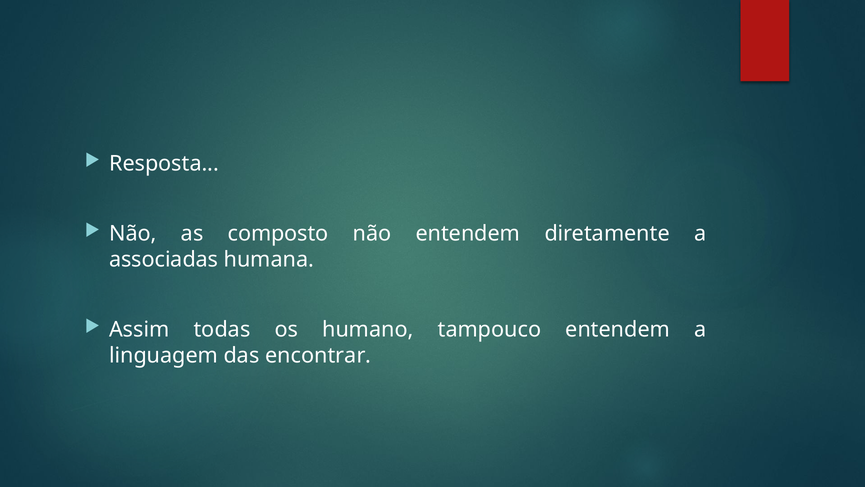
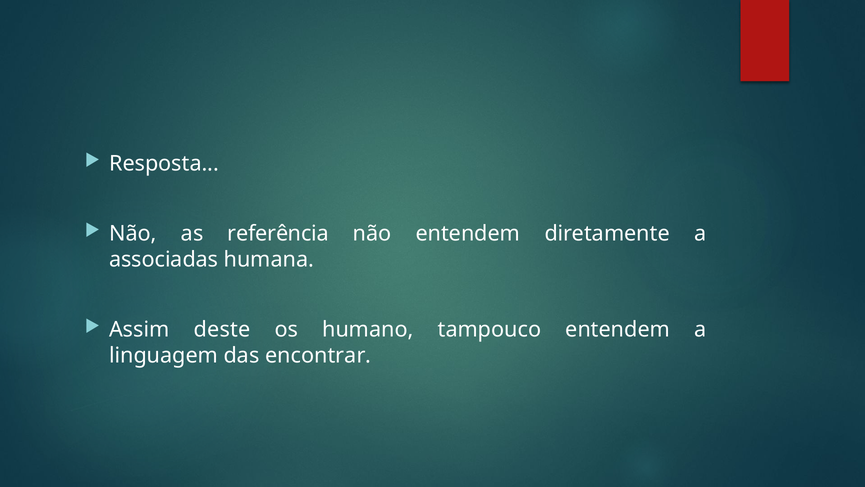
composto: composto -> referência (278, 233)
todas: todas -> deste (222, 329)
